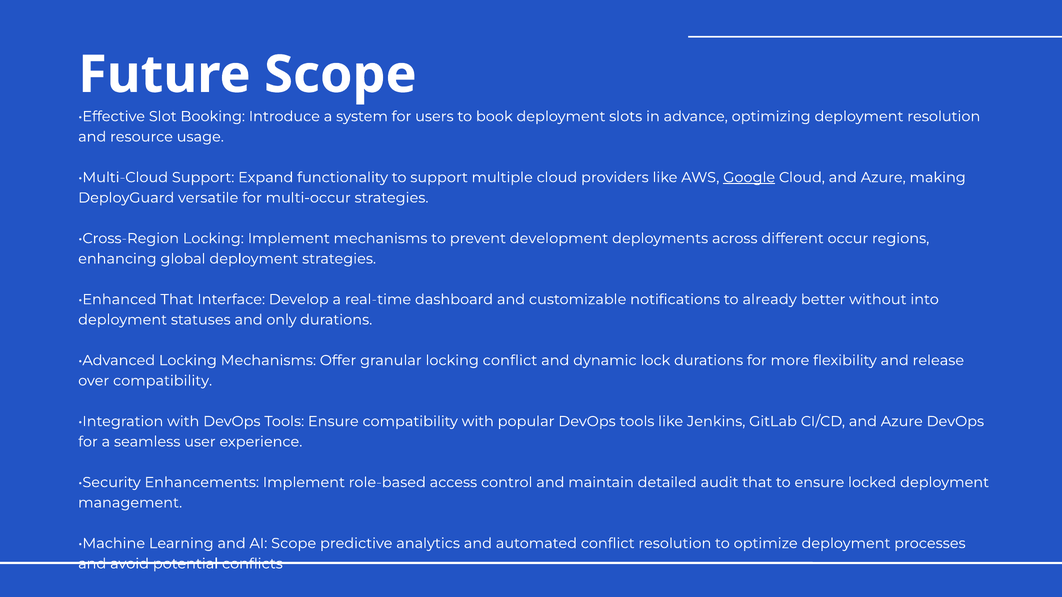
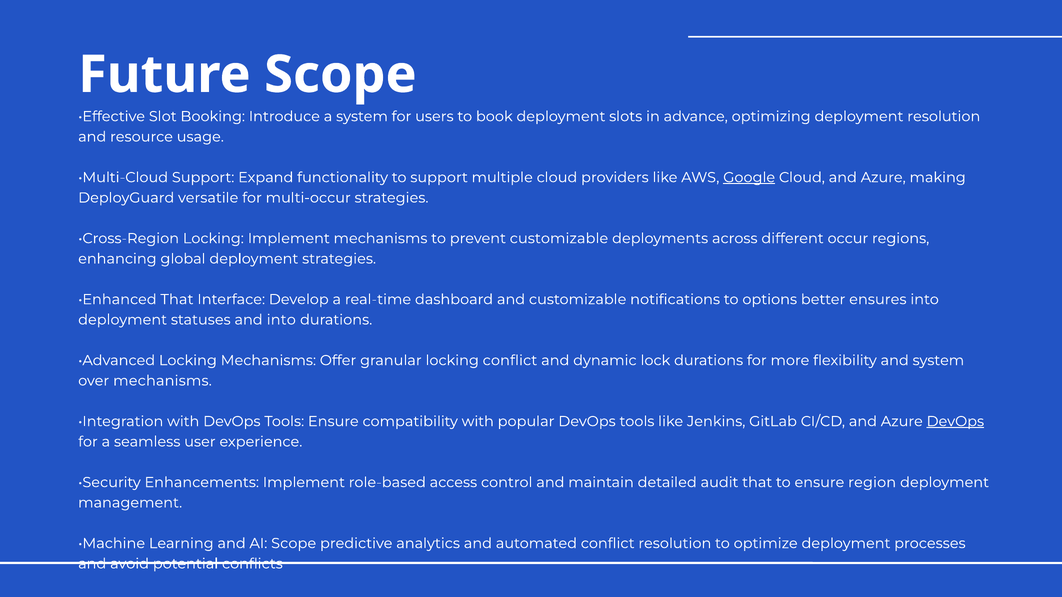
prevent development: development -> customizable (559, 239)
already: already -> options (770, 300)
without: without -> ensures (878, 300)
and only: only -> into (281, 320)
and release: release -> system (938, 361)
over compatibility: compatibility -> mechanisms (162, 381)
DevOps underline: none -> present (955, 422)
locked: locked -> region (872, 483)
